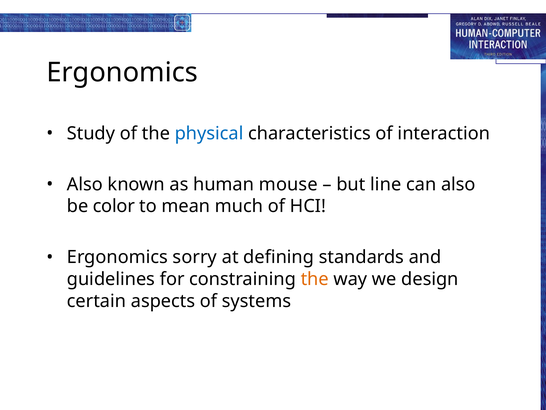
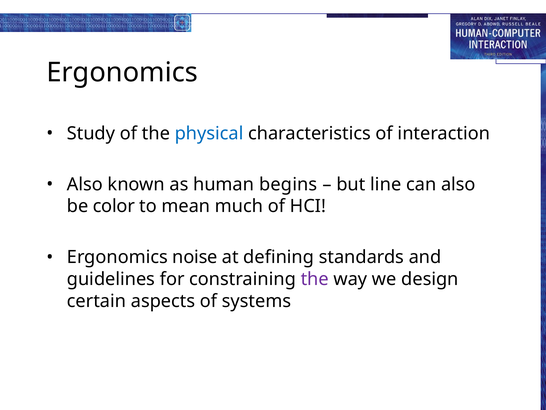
mouse: mouse -> begins (288, 184)
sorry: sorry -> noise (195, 257)
the colour: orange -> purple (315, 279)
